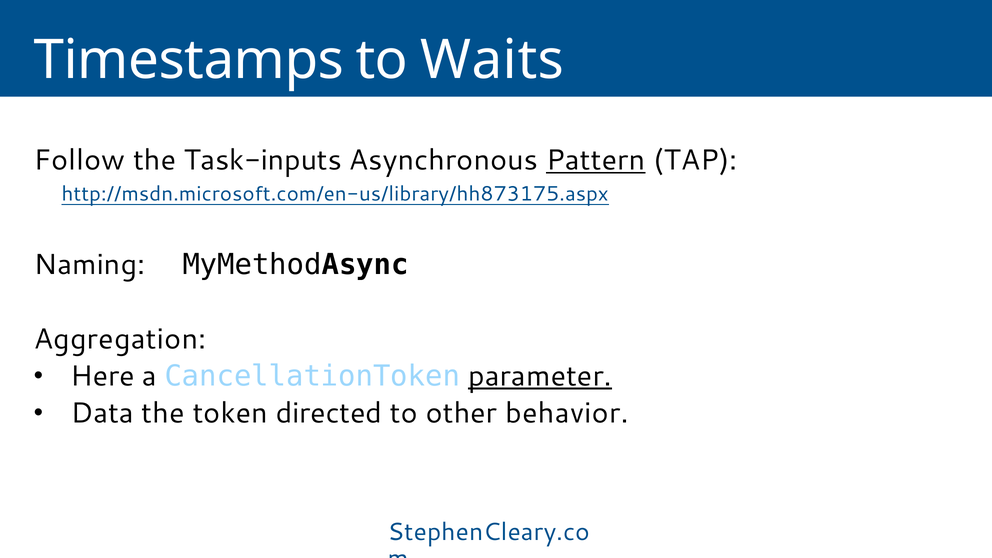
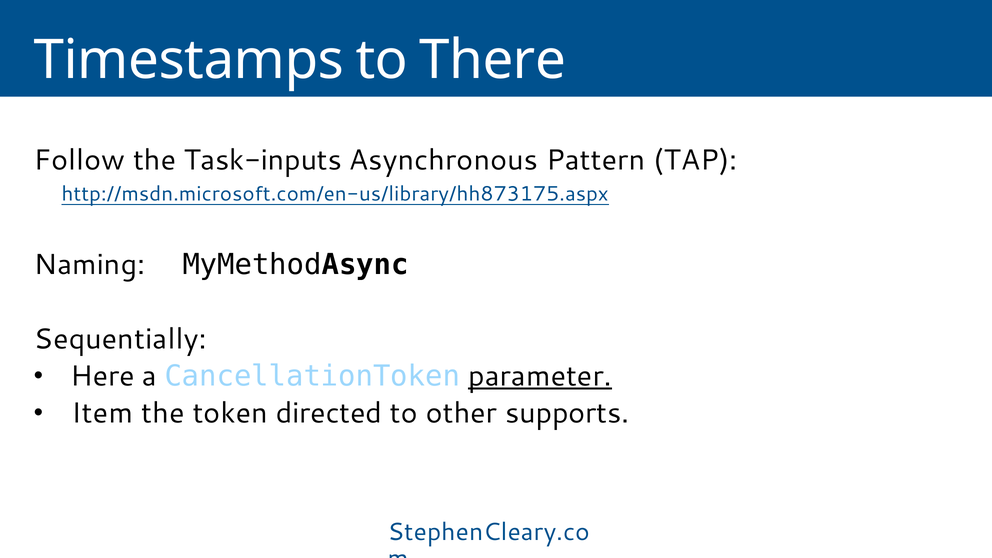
Waits: Waits -> There (493, 60)
Pattern underline: present -> none (596, 160)
Aggregation: Aggregation -> Sequentially (120, 339)
Data: Data -> Item (102, 413)
behavior: behavior -> supports (567, 413)
